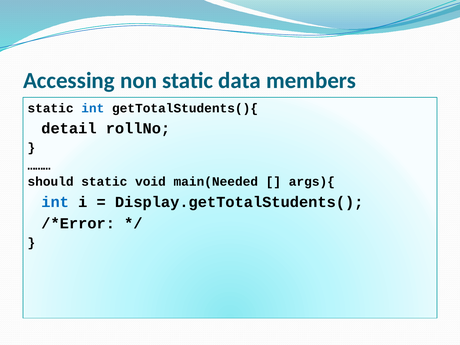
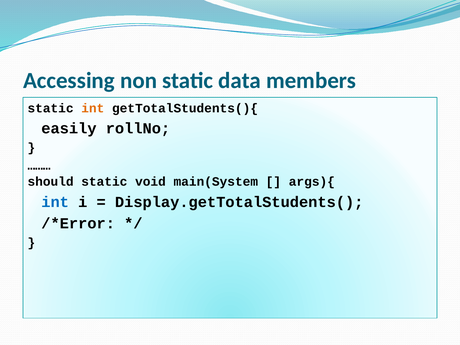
int colour: blue -> orange (93, 108)
detail: detail -> easily (69, 128)
main(Needed: main(Needed -> main(System (216, 182)
